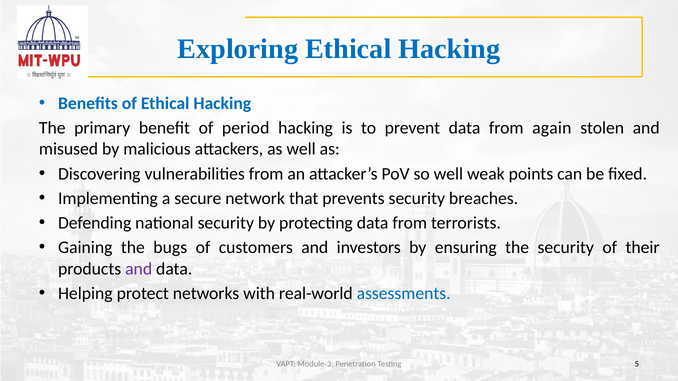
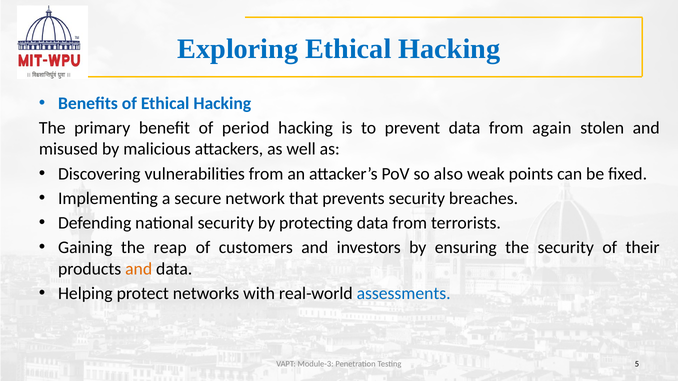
so well: well -> also (448, 174)
bugs: bugs -> reap (170, 248)
and colour: purple -> orange (139, 269)
